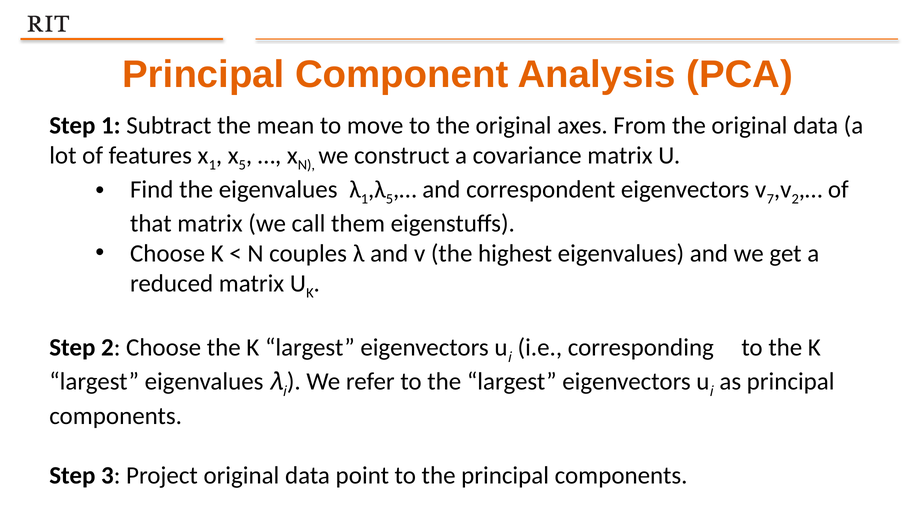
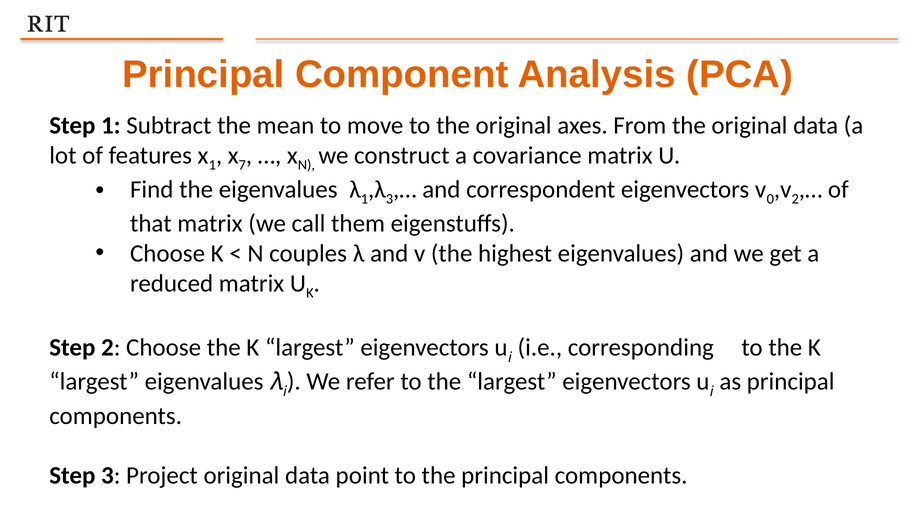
5: 5 -> 7 (242, 165)
5: 5 -> 3 (390, 199)
7: 7 -> 0 (770, 199)
